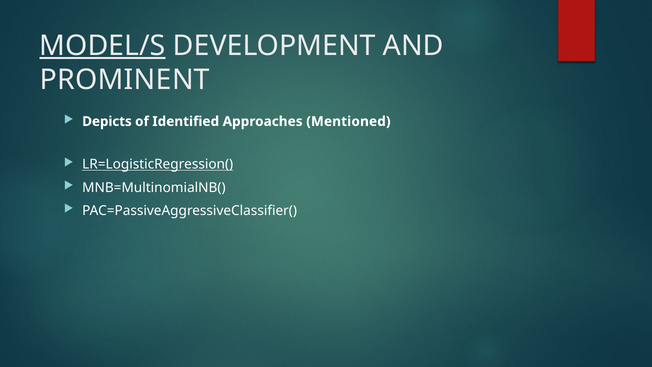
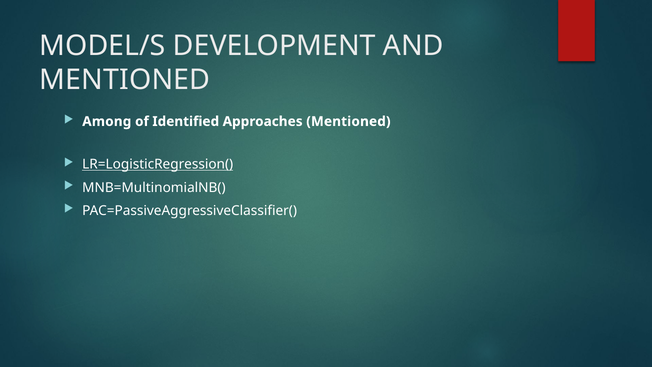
MODEL/S underline: present -> none (102, 46)
PROMINENT: PROMINENT -> MENTIONED (125, 80)
Depicts: Depicts -> Among (107, 121)
